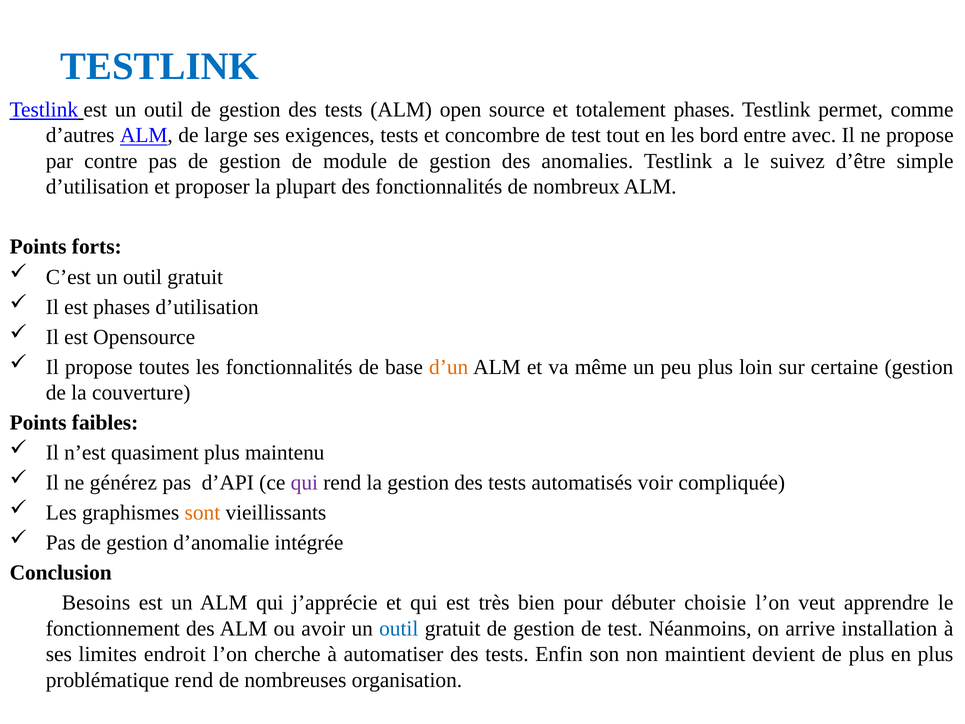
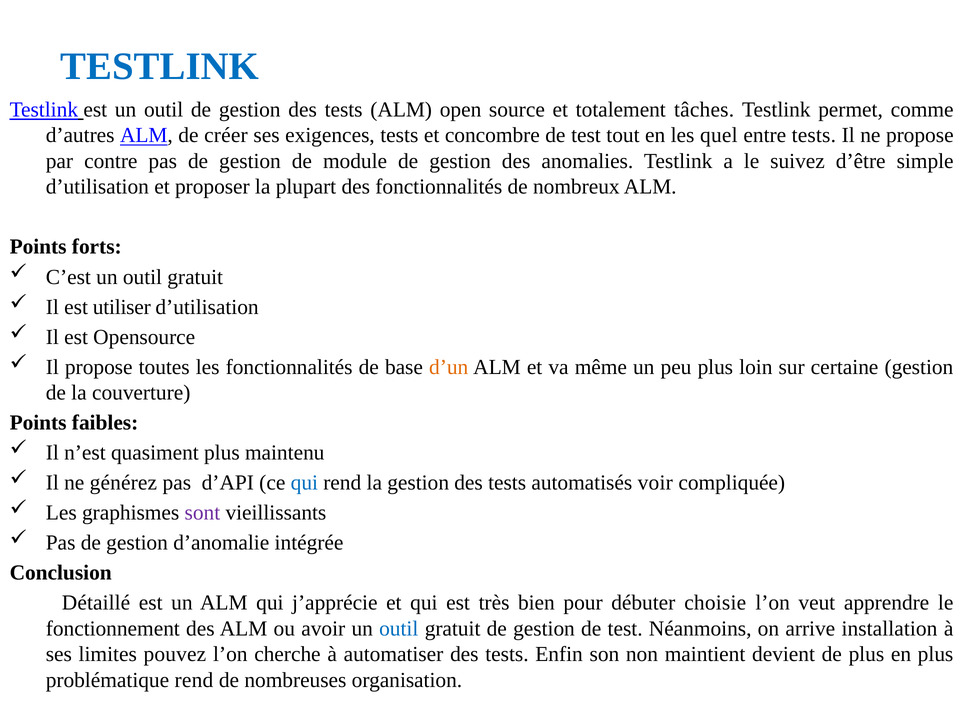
totalement phases: phases -> tâches (704, 110)
large: large -> créer (226, 135)
bord: bord -> quel (719, 135)
entre avec: avec -> tests (814, 135)
est phases: phases -> utiliser (122, 307)
qui colour: purple -> blue (304, 483)
sont colour: orange -> purple (202, 513)
Besoins: Besoins -> Détaillé (96, 603)
endroit: endroit -> pouvez (175, 654)
